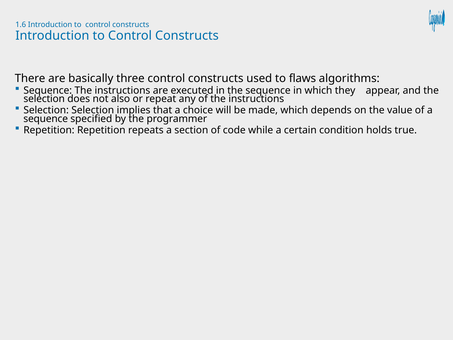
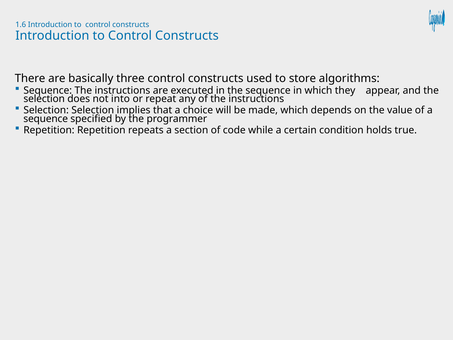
flaws: flaws -> store (302, 78)
also: also -> into (120, 99)
